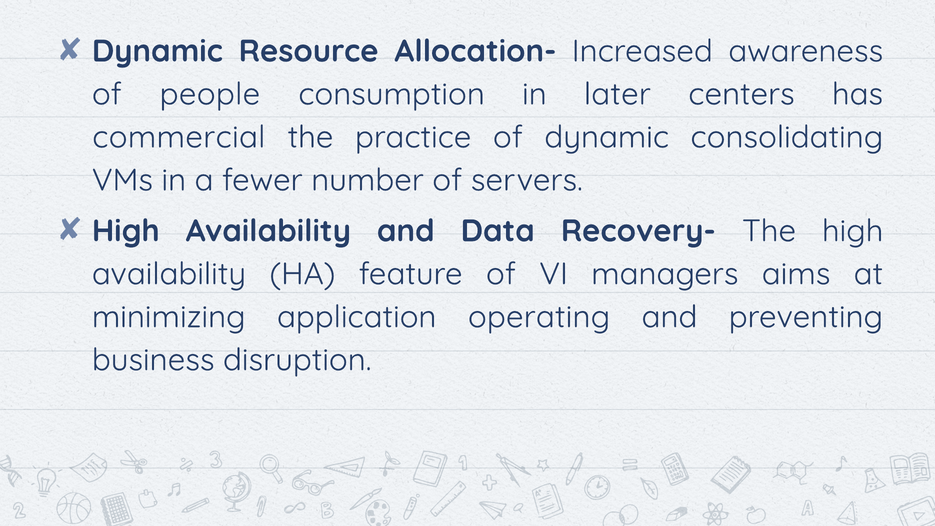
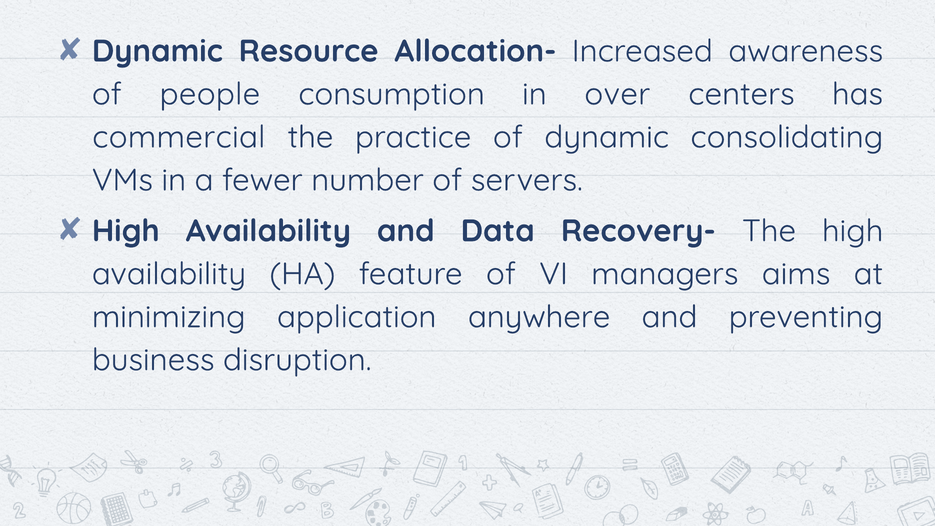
later: later -> over (617, 94)
operating: operating -> anywhere (539, 317)
